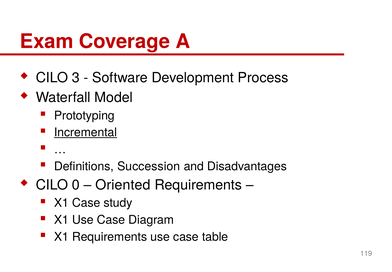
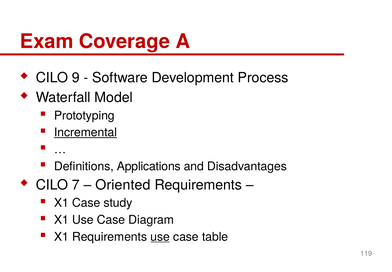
3: 3 -> 9 (76, 78)
Succession: Succession -> Applications (149, 166)
0: 0 -> 7 (76, 185)
use underline: none -> present (160, 236)
